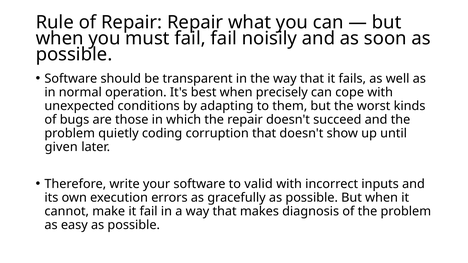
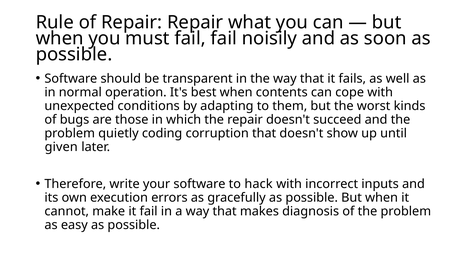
precisely: precisely -> contents (282, 92)
valid: valid -> hack (259, 184)
